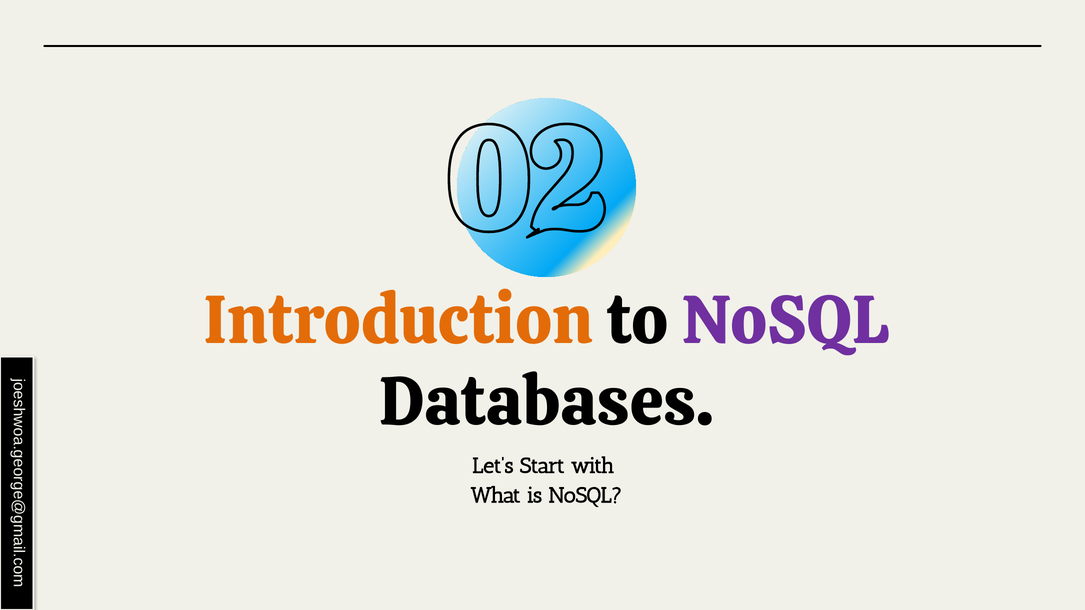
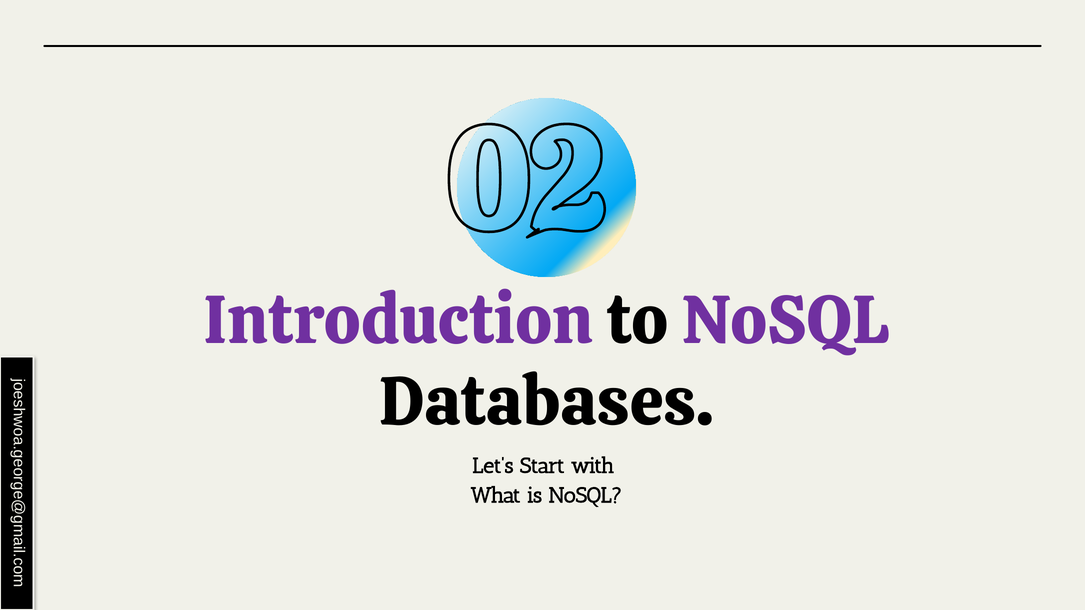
Introduction colour: orange -> purple (399, 321)
